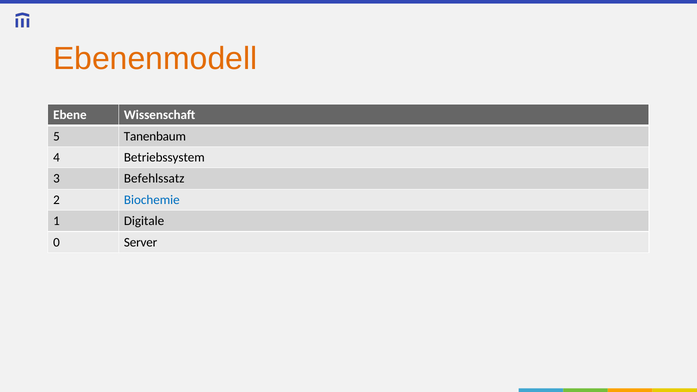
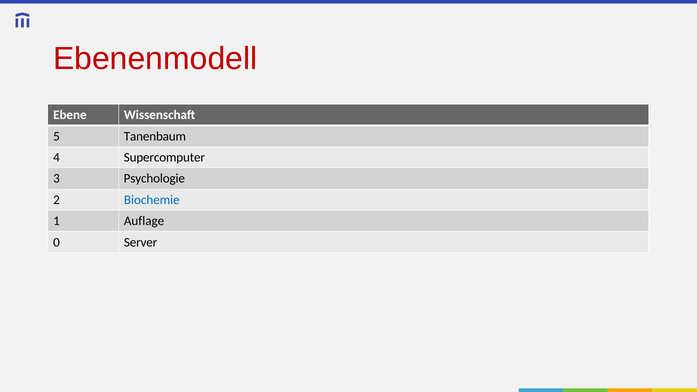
Ebenenmodell colour: orange -> red (155, 59)
Betriebssystem: Betriebssystem -> Supercomputer (164, 158)
Befehlssatz: Befehlssatz -> Psychologie (154, 179)
Digitale: Digitale -> Auflage (144, 221)
